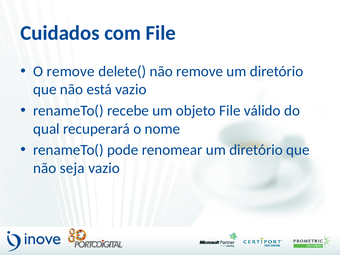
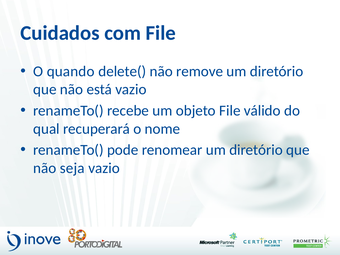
O remove: remove -> quando (71, 71)
